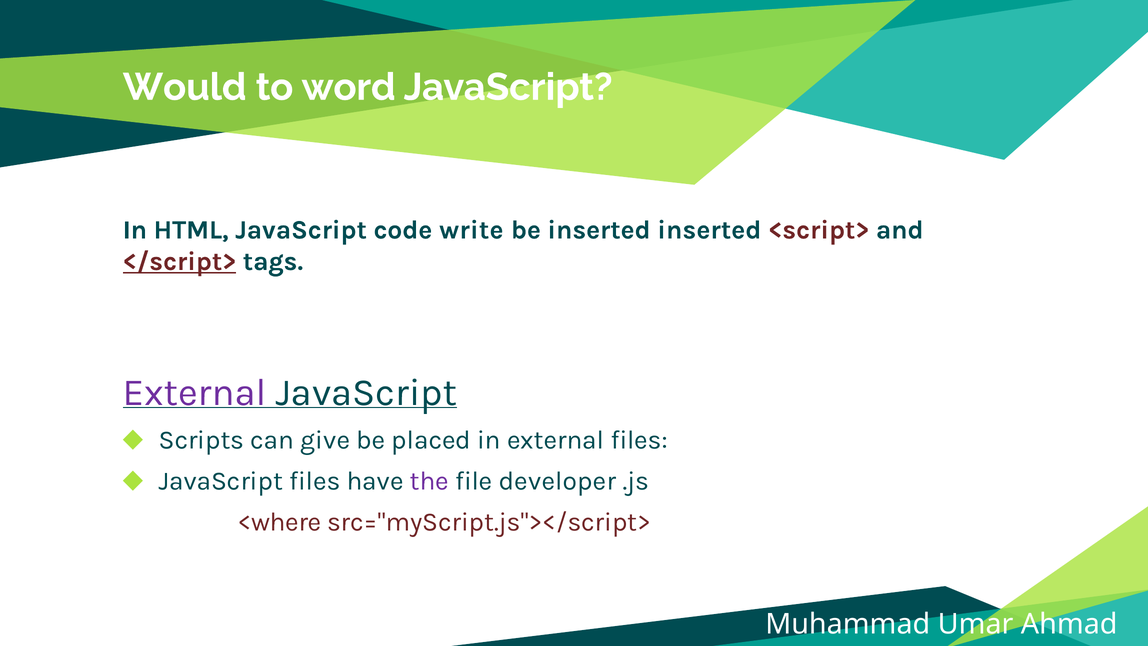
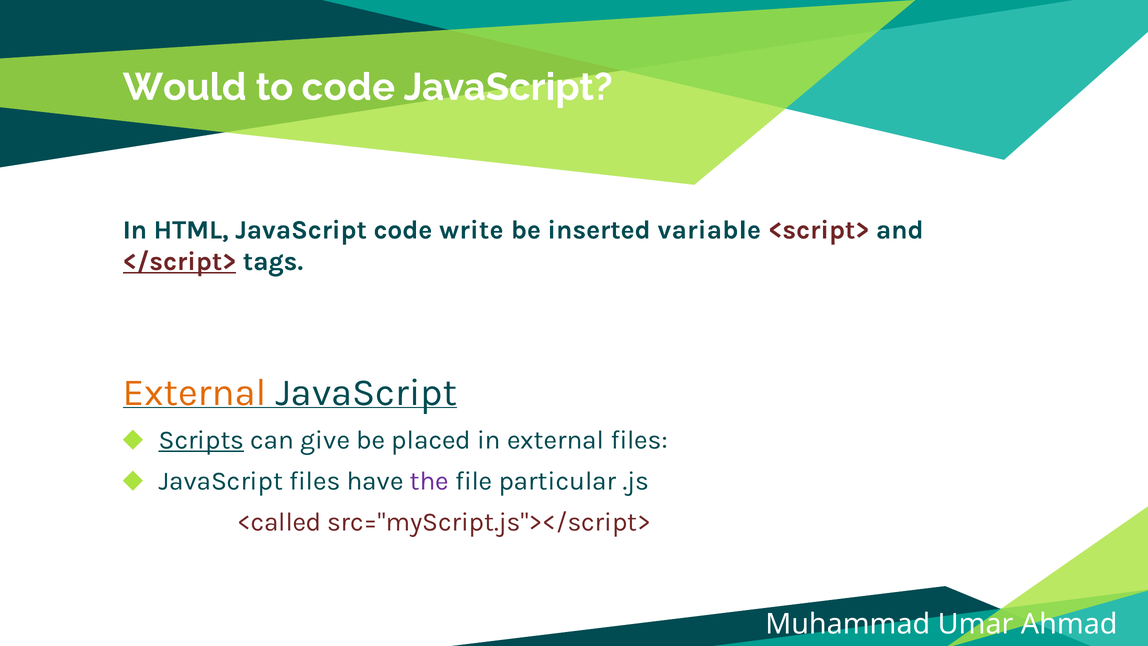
to word: word -> code (348, 87)
inserted inserted: inserted -> variable (709, 230)
External colour: purple -> orange (195, 392)
Scripts underline: none -> present (201, 440)
developer: developer -> particular (557, 481)
<where: <where -> <called (279, 522)
